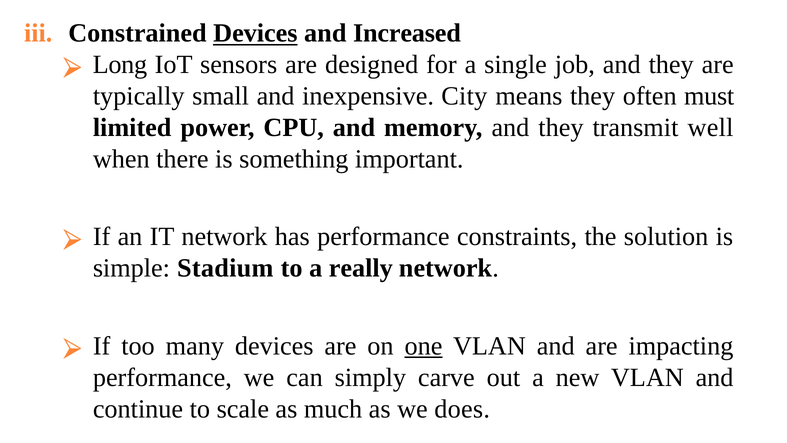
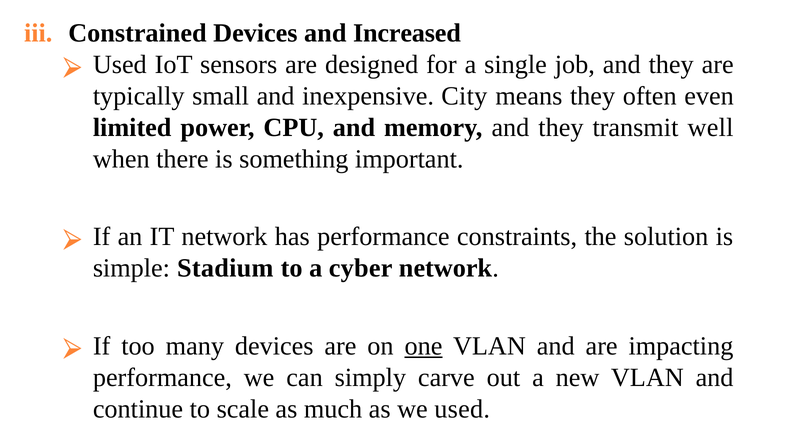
Devices underline: present -> none (255, 33)
Long: Long -> Used (120, 65)
must: must -> even (709, 96)
really: really -> cyber (361, 268)
we does: does -> used (462, 409)
